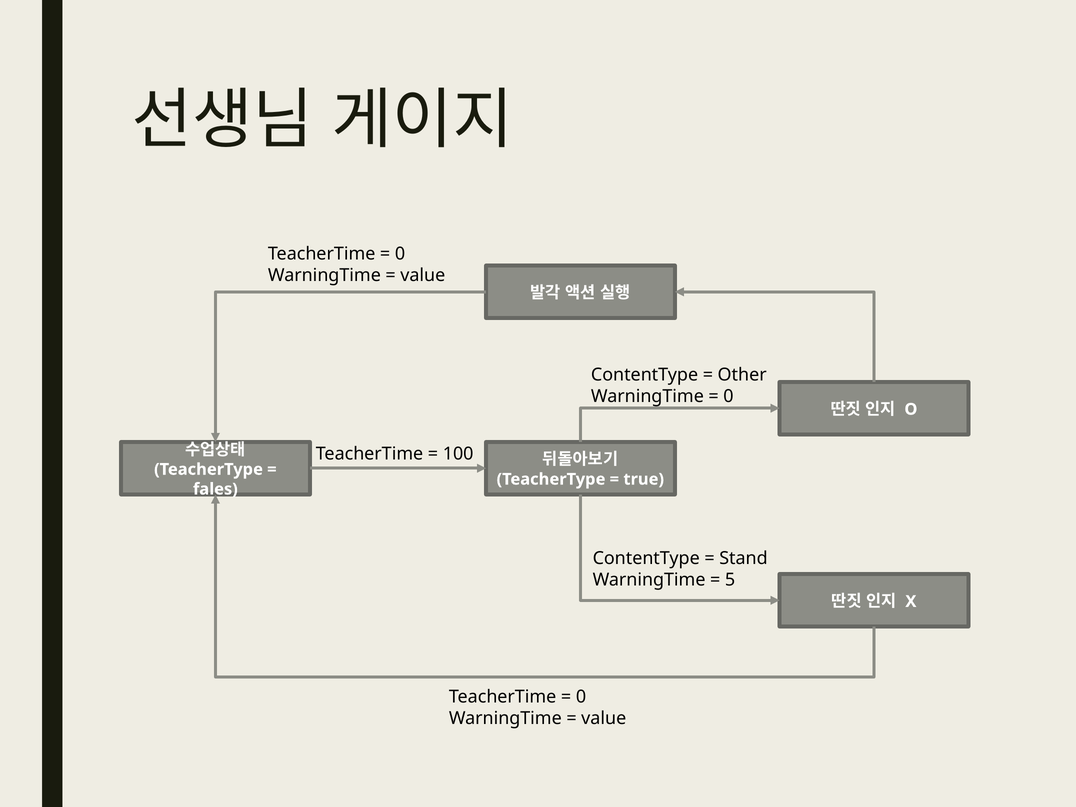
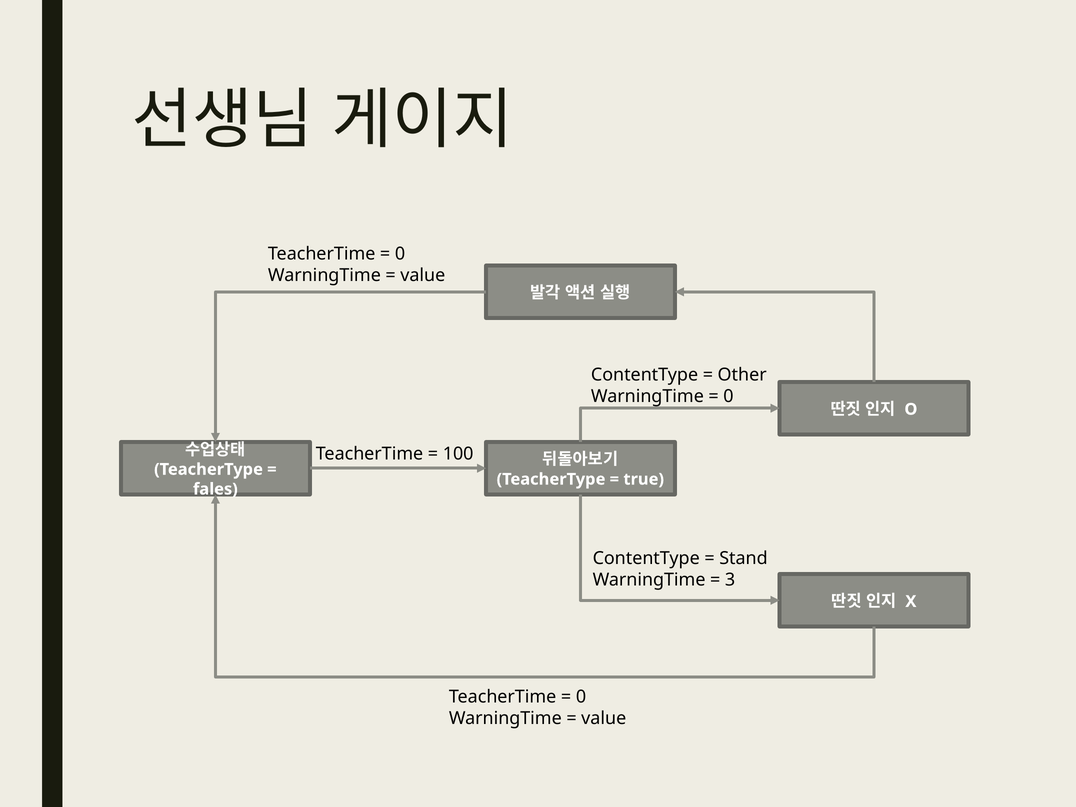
5: 5 -> 3 (730, 580)
